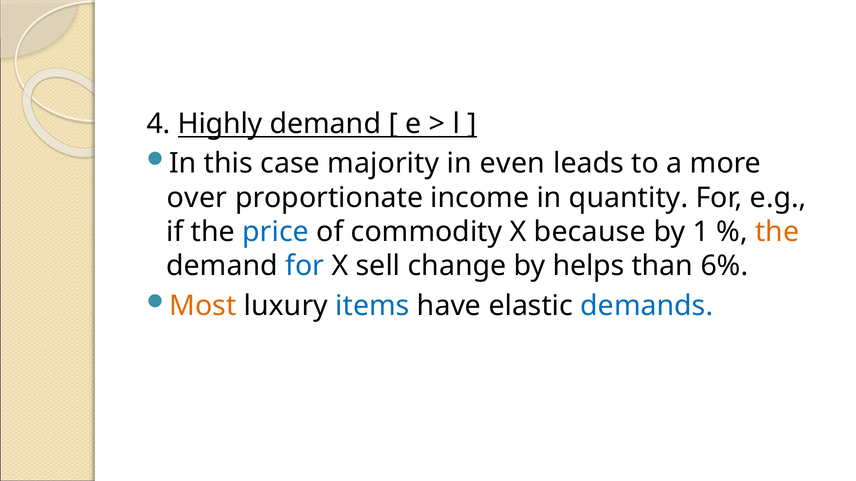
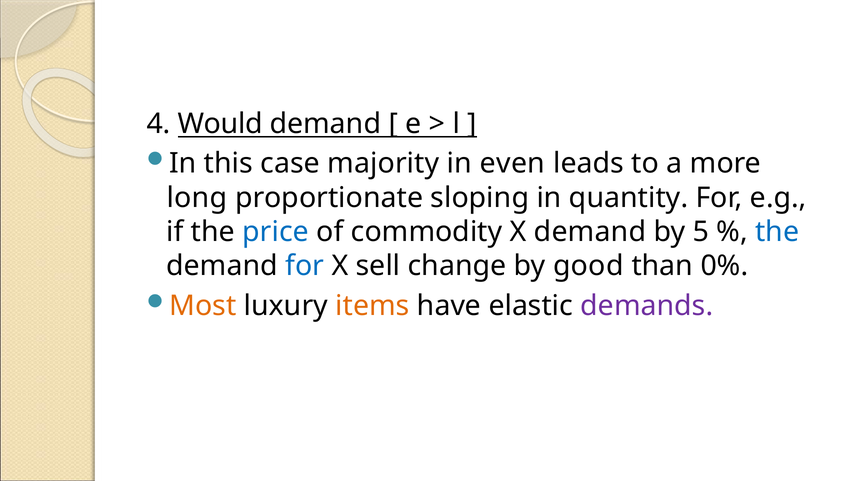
Highly: Highly -> Would (220, 124)
over: over -> long (197, 198)
income: income -> sloping (480, 198)
X because: because -> demand (590, 232)
1: 1 -> 5 (701, 232)
the colour: orange -> blue (777, 232)
helps: helps -> good (588, 266)
6%: 6% -> 0% (724, 266)
items colour: blue -> orange (372, 306)
demands colour: blue -> purple (647, 306)
